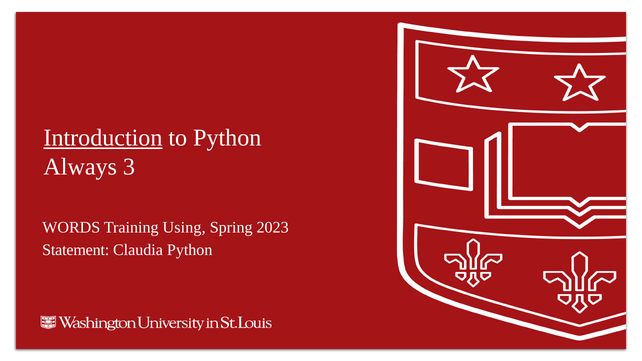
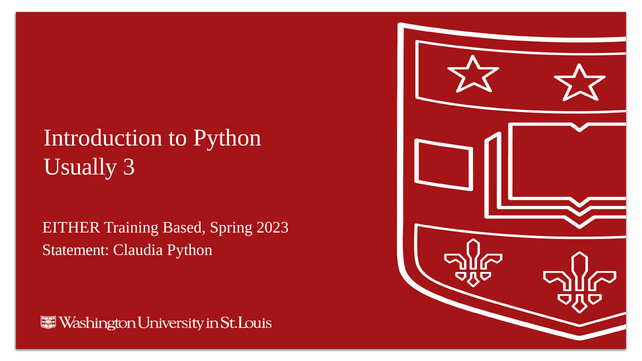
Introduction underline: present -> none (103, 138)
Always: Always -> Usually (80, 167)
WORDS: WORDS -> EITHER (71, 228)
Using: Using -> Based (184, 228)
